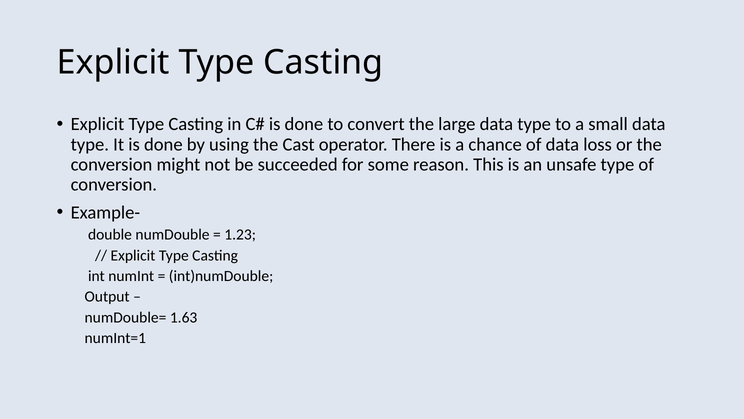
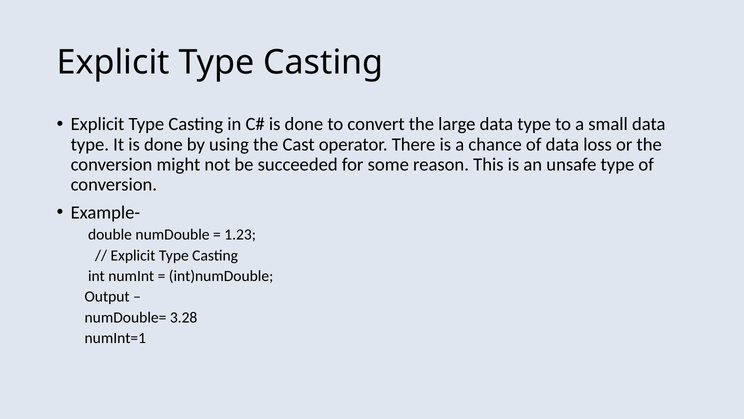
1.63: 1.63 -> 3.28 (184, 317)
